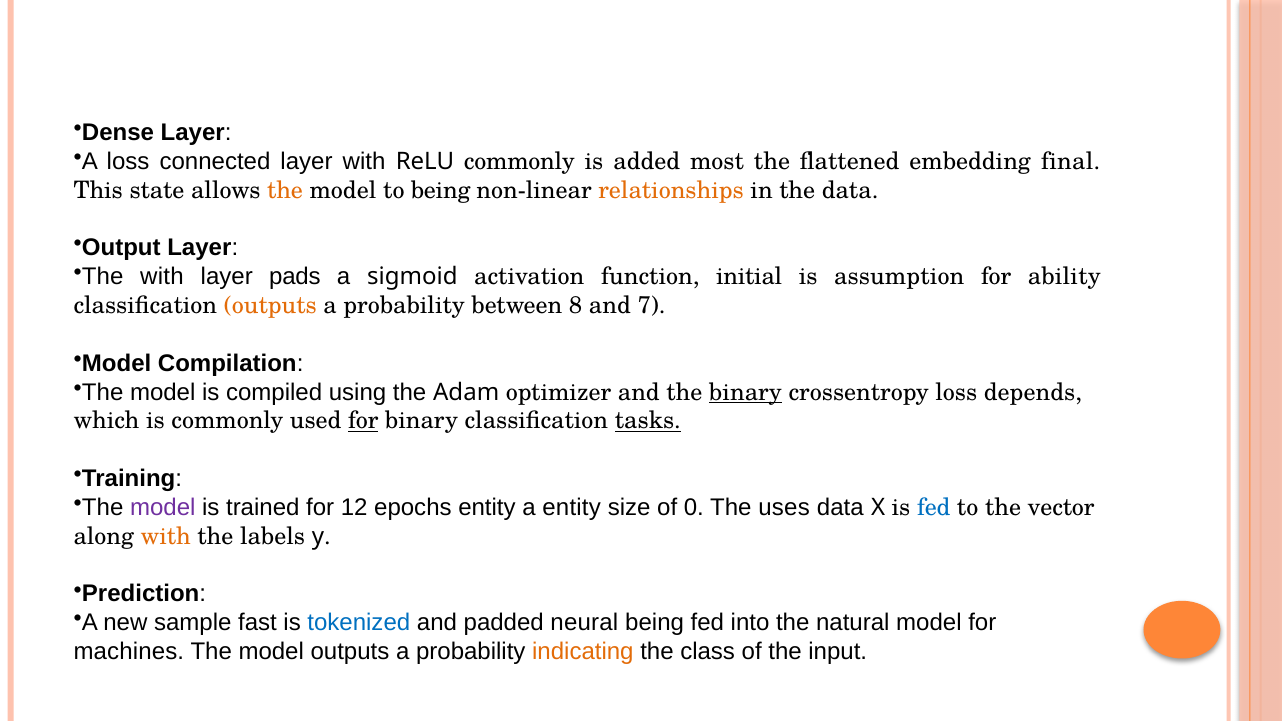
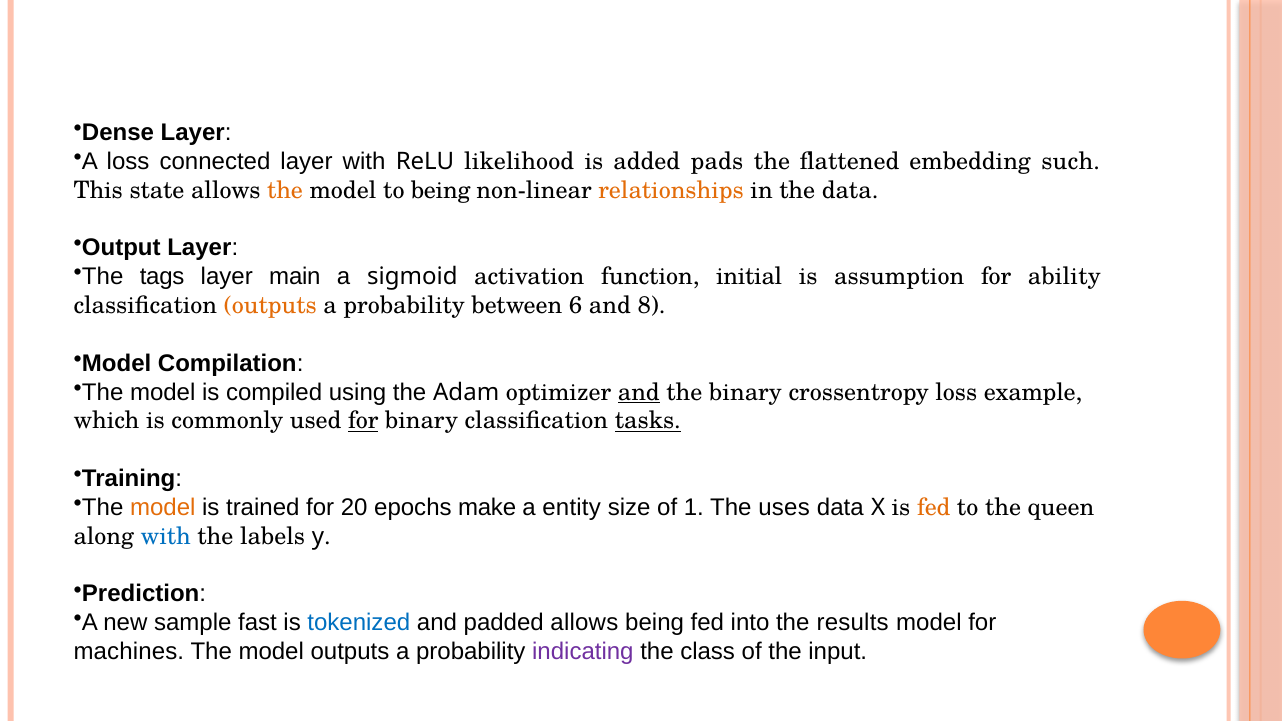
ReLU commonly: commonly -> likelihood (519, 161)
most: most -> pads (717, 161)
final: final -> such (1071, 161)
The with: with -> tags (162, 277)
pads: pads -> main (295, 277)
8: 8 -> 6 (576, 306)
7: 7 -> 8 (652, 306)
and underline: none -> present (639, 392)
binary underline: present -> none (745, 392)
depends: depends -> example (1033, 392)
model colour: purple -> orange (163, 508)
12: 12 -> 20 (354, 508)
epochs entity: entity -> make (487, 508)
0: 0 -> 1 (694, 508)
fed colour: blue -> orange (934, 508)
vector: vector -> queen (1061, 508)
with colour: orange -> blue (166, 536)
padded neural: neural -> allows (584, 623)
natural: natural -> results (853, 623)
indicating colour: orange -> purple (583, 652)
